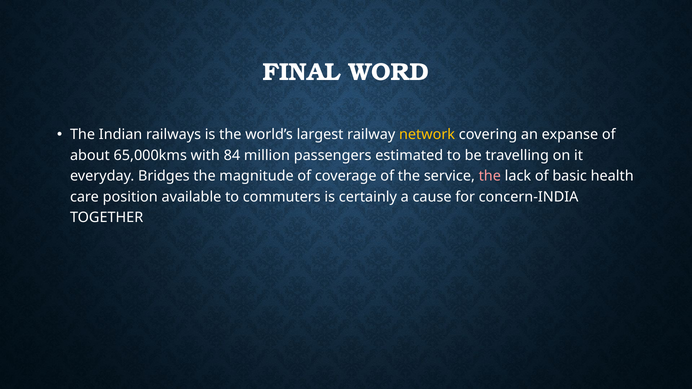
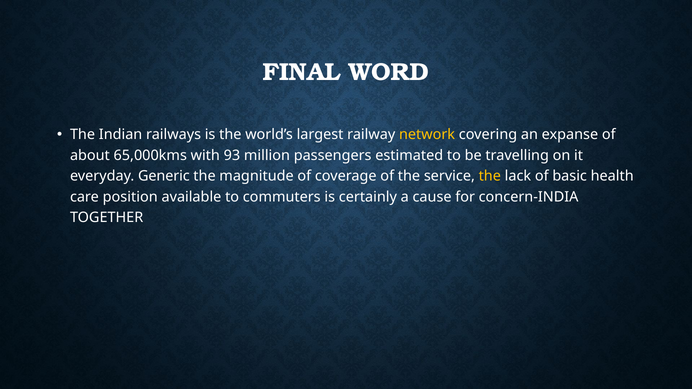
84: 84 -> 93 (232, 155)
Bridges: Bridges -> Generic (164, 176)
the colour: pink -> yellow (490, 176)
